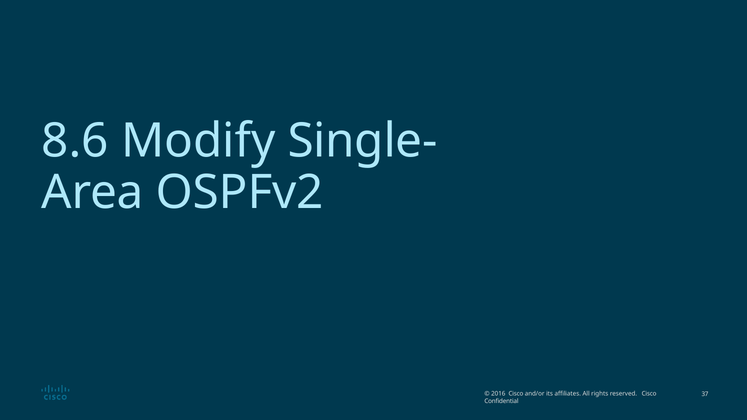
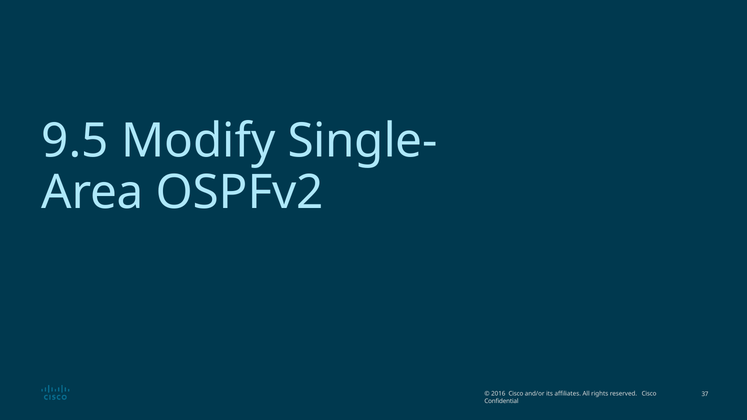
8.6: 8.6 -> 9.5 (75, 141)
